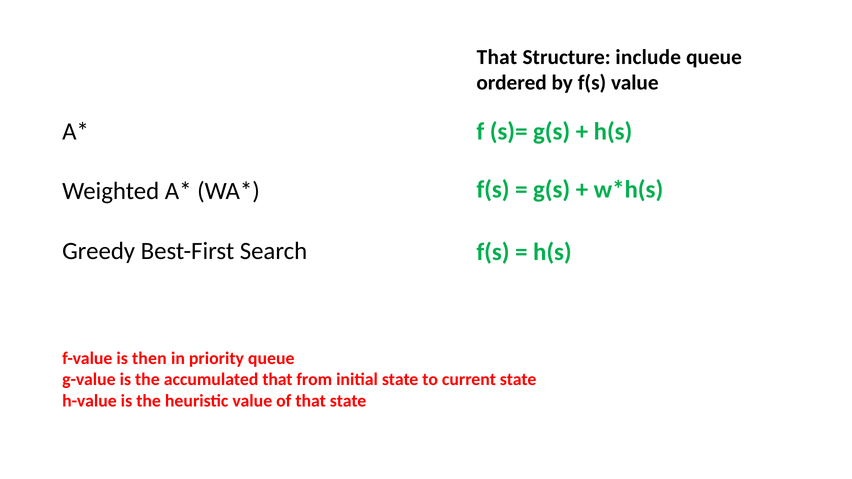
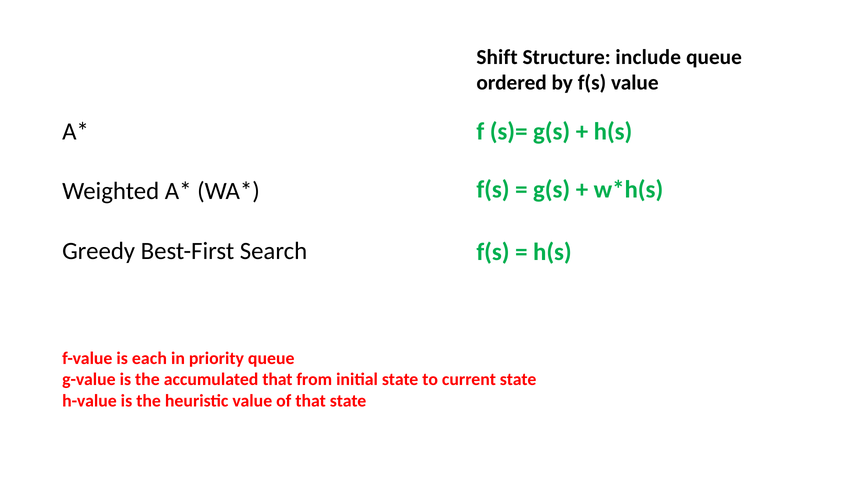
That: That -> Shift (497, 57)
then: then -> each (149, 359)
